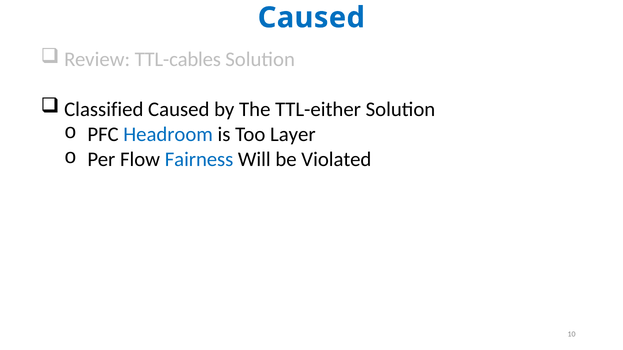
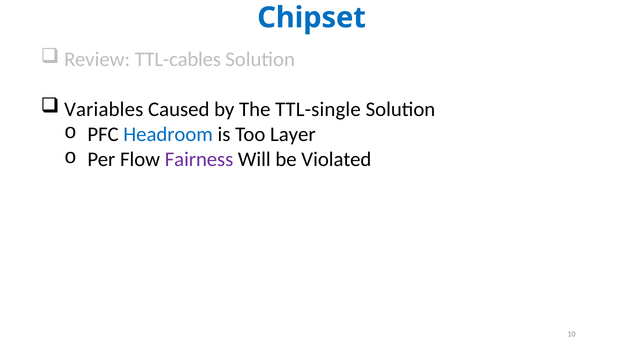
Caused: Caused -> Chipset (312, 18)
Classified: Classified -> Variables (104, 110)
TTL-either: TTL-either -> TTL-single (318, 110)
Fairness colour: blue -> purple (199, 159)
